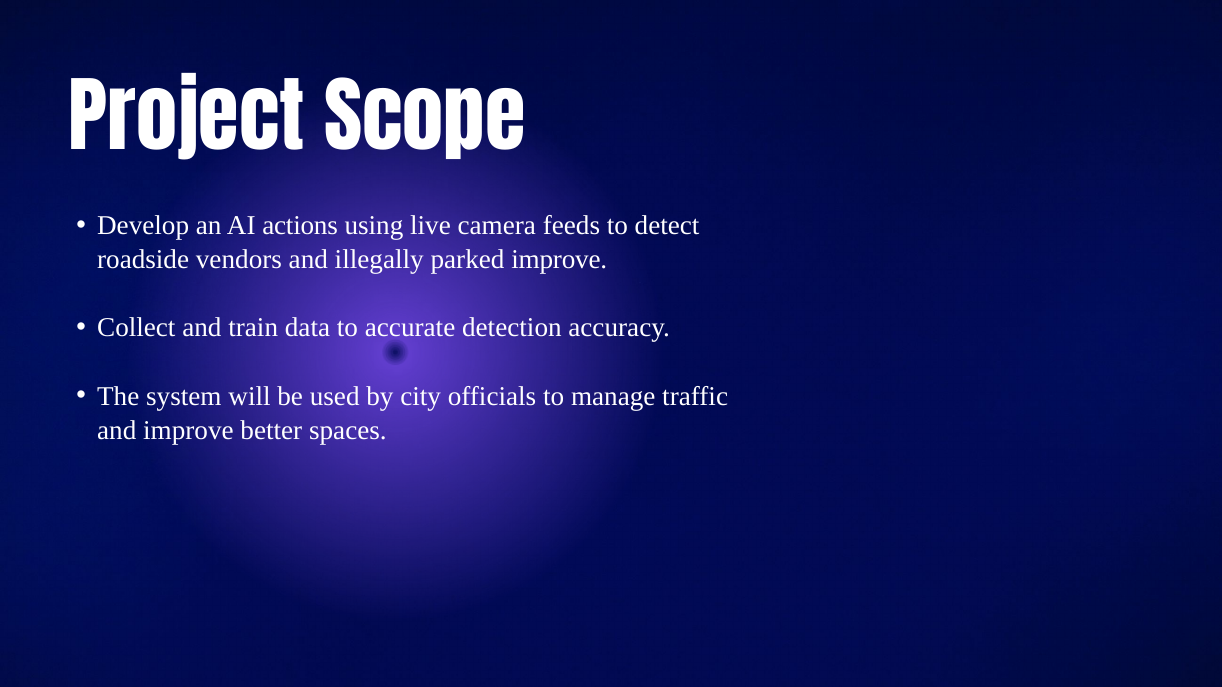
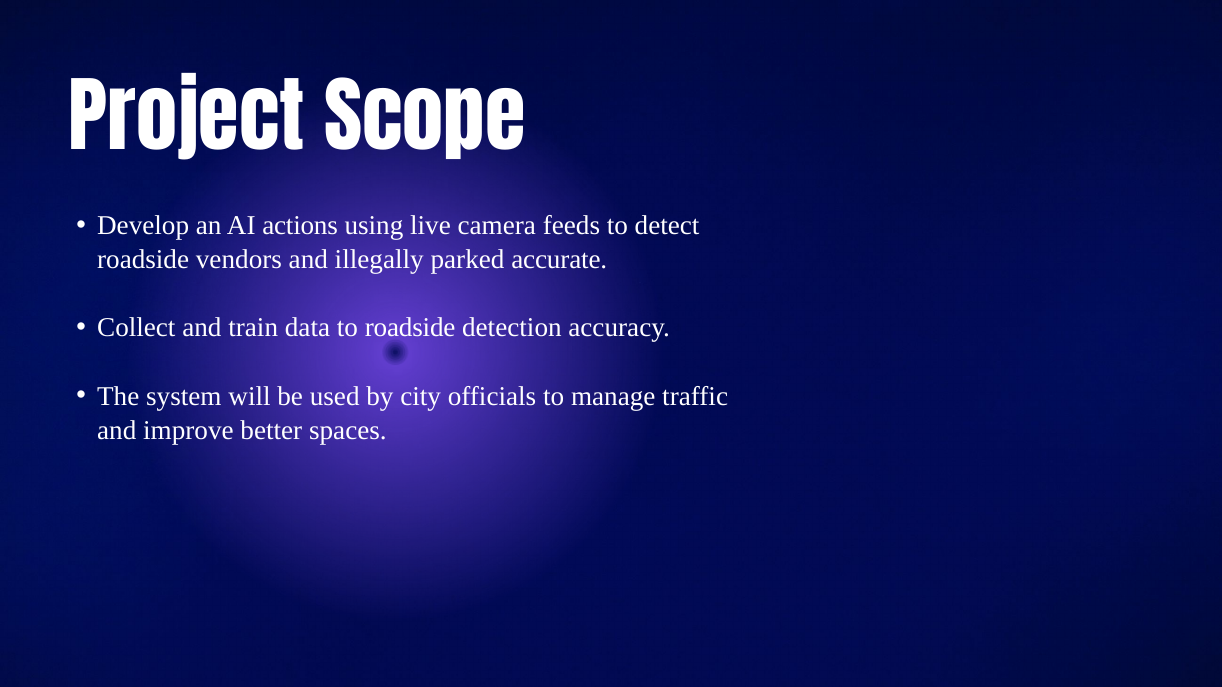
parked improve: improve -> accurate (559, 260)
to accurate: accurate -> roadside (410, 328)
